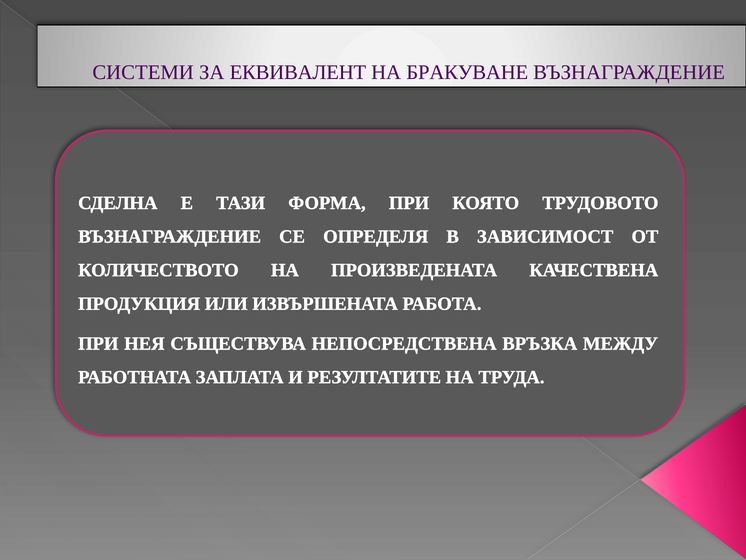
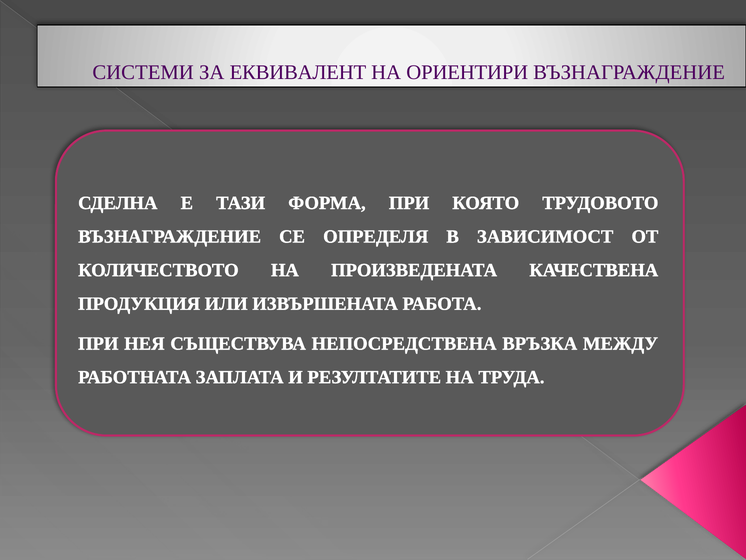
БРАКУВАНЕ: БРАКУВАНЕ -> ОРИЕНТИРИ (467, 72)
